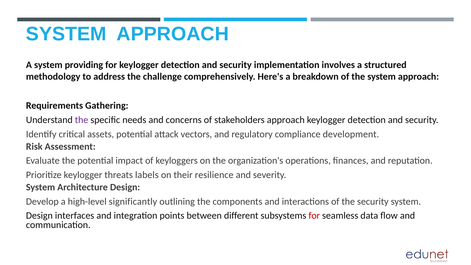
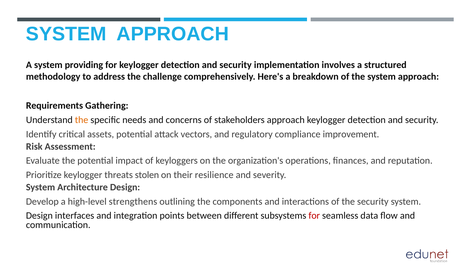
the colour: purple -> orange (82, 120)
development: development -> improvement (351, 134)
labels: labels -> stolen (147, 175)
significantly: significantly -> strengthens (133, 201)
